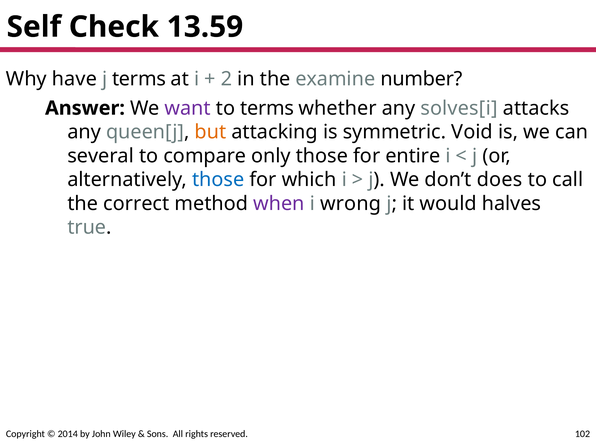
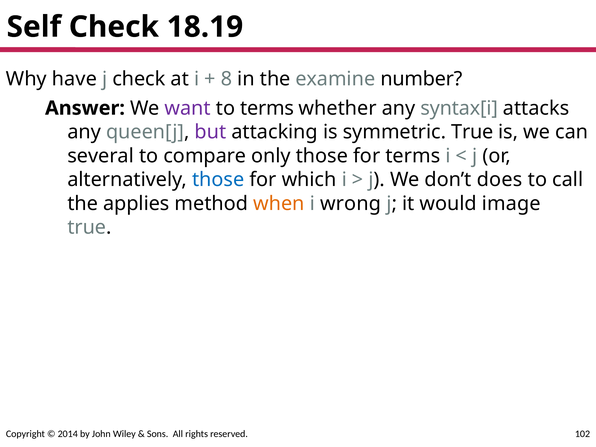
13.59: 13.59 -> 18.19 (205, 27)
j terms: terms -> check (139, 79)
2: 2 -> 8 (226, 79)
solves[i: solves[i -> syntax[i (459, 108)
but colour: orange -> purple (210, 132)
symmetric Void: Void -> True (472, 132)
for entire: entire -> terms (413, 156)
correct: correct -> applies (136, 204)
when colour: purple -> orange (279, 204)
halves: halves -> image (511, 204)
